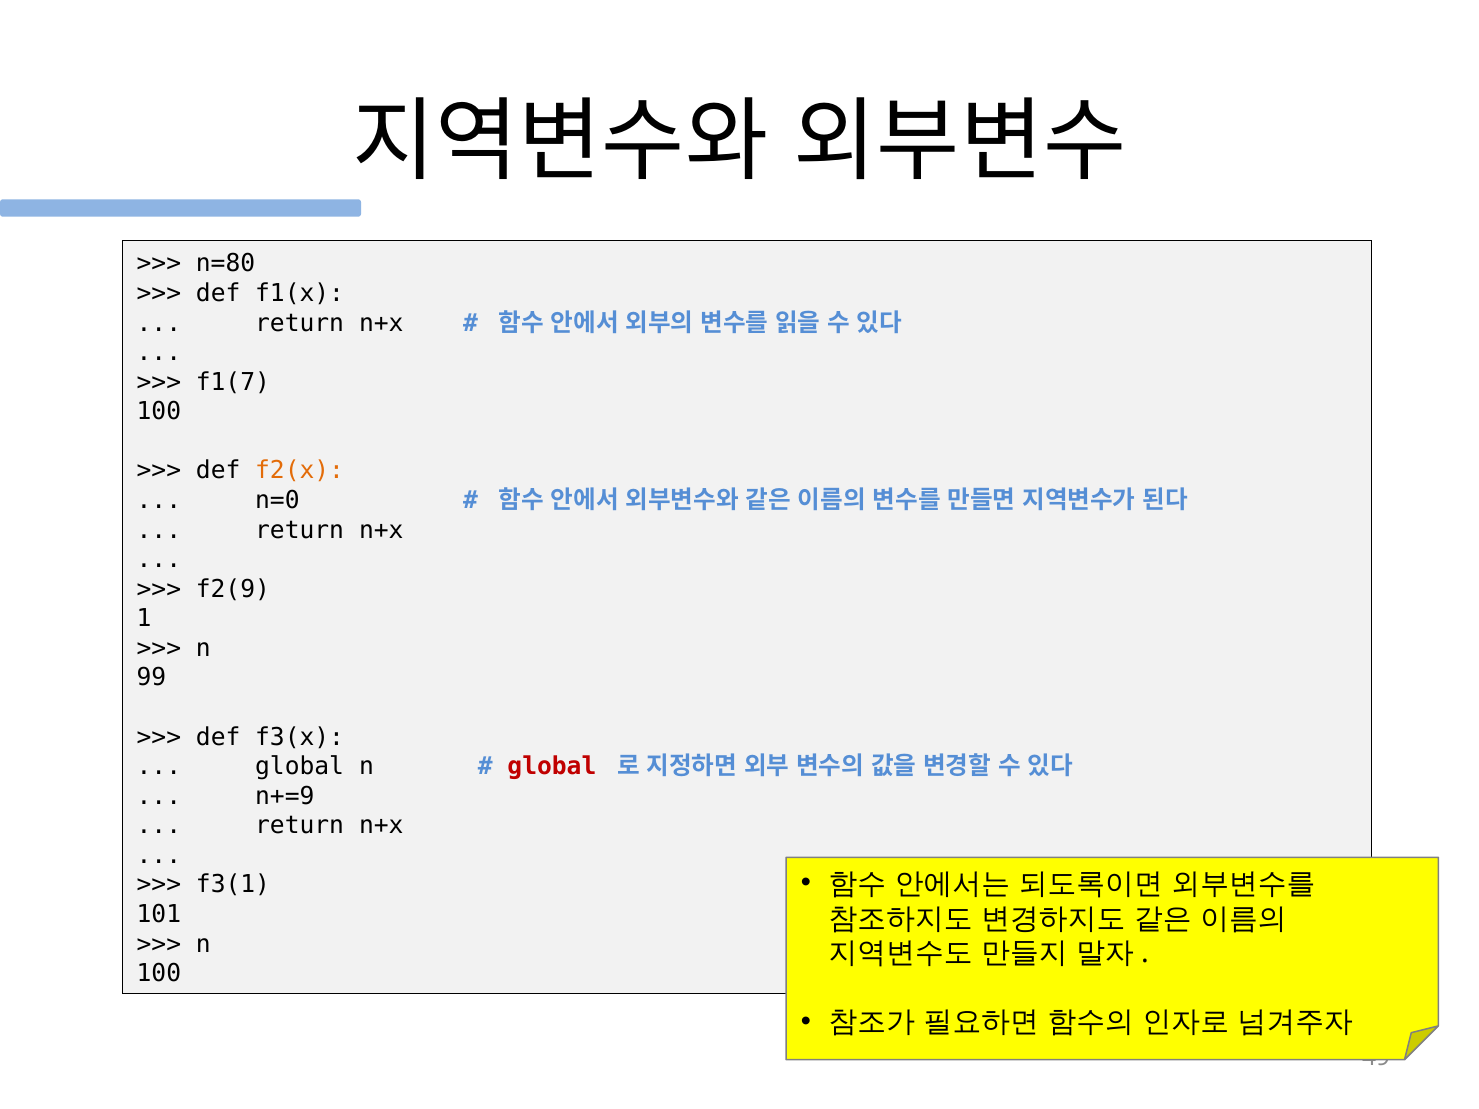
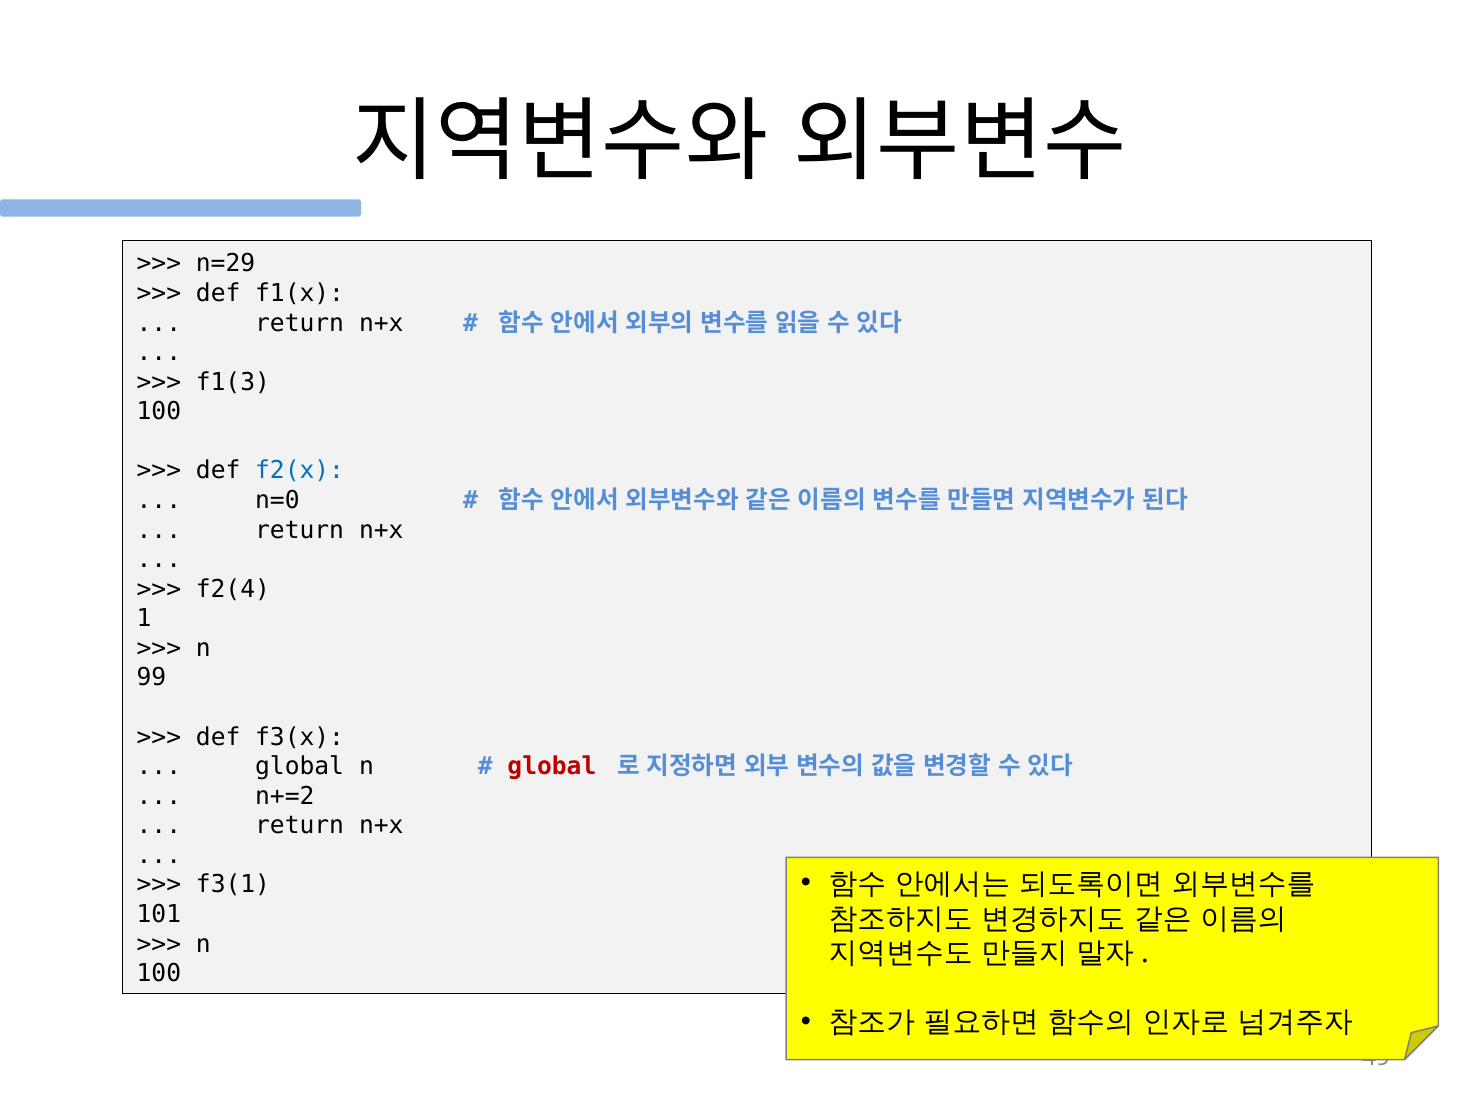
n=80: n=80 -> n=29 (226, 264)
f1(7: f1(7 -> f1(3 (233, 382)
f2(x colour: orange -> blue (300, 471)
f2(9: f2(9 -> f2(4 (233, 589)
n+=9: n+=9 -> n+=2 (285, 796)
